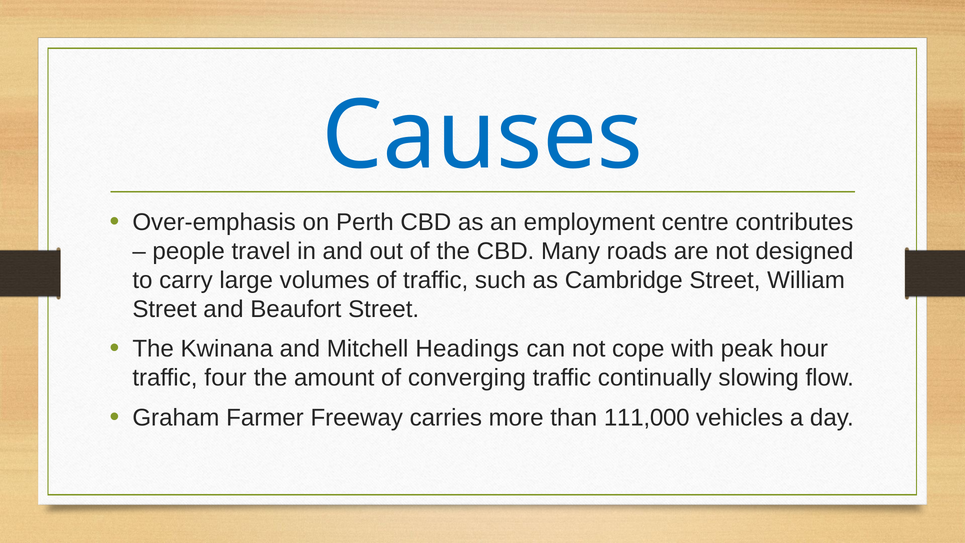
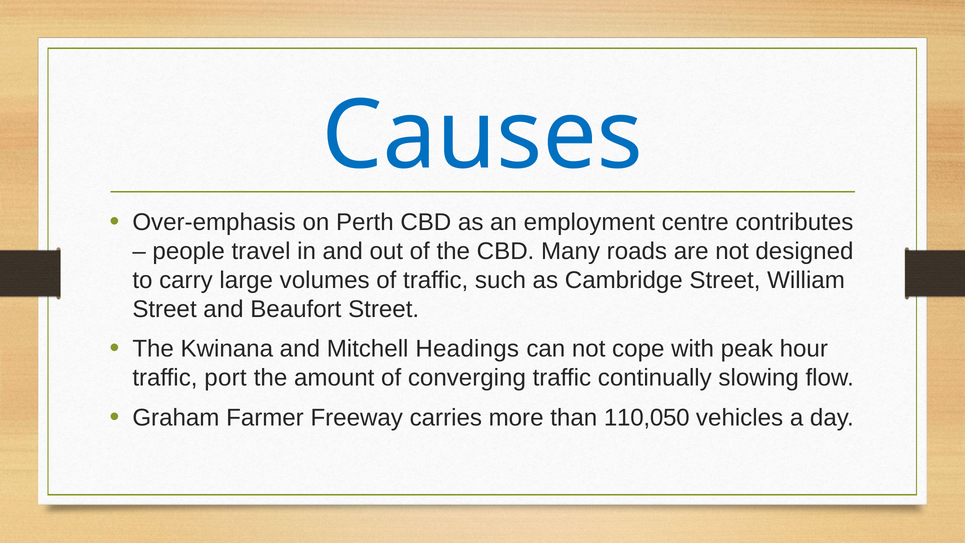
four: four -> port (226, 378)
111,000: 111,000 -> 110,050 (647, 418)
